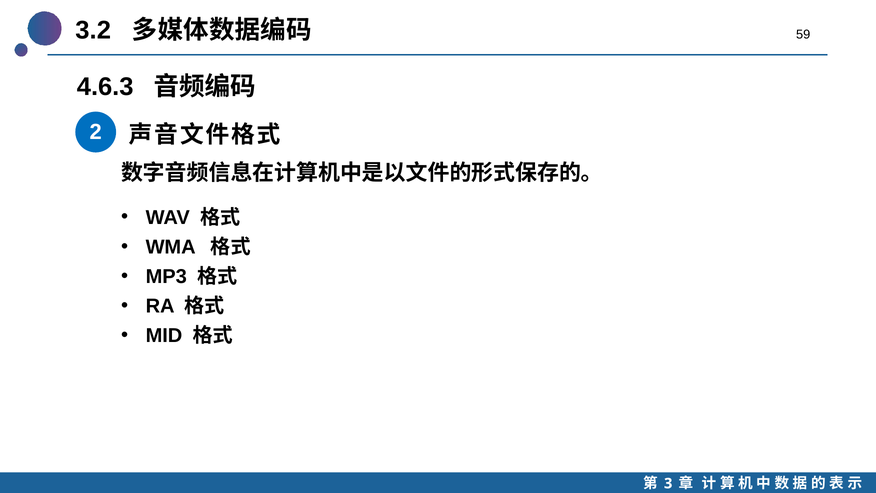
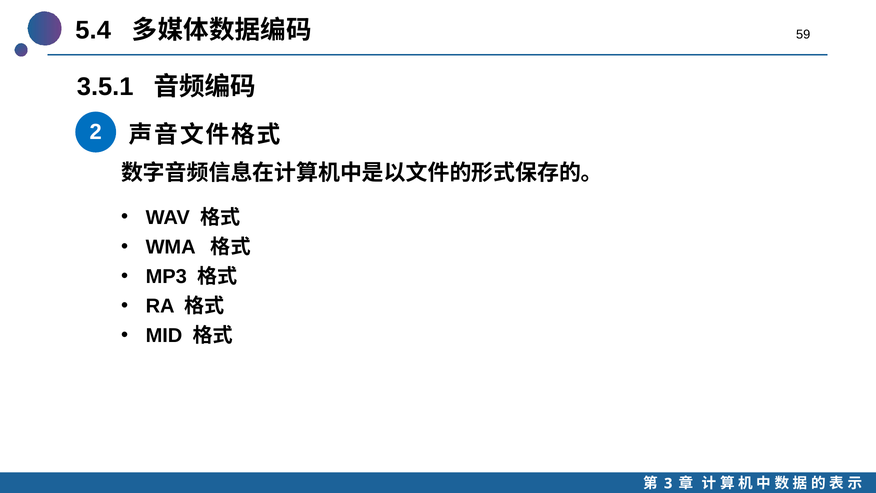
3.2: 3.2 -> 5.4 (93, 30)
4.6.3: 4.6.3 -> 3.5.1 (105, 87)
